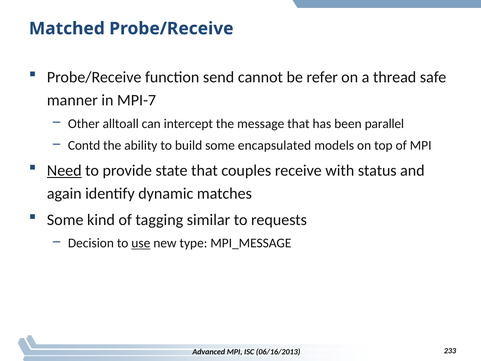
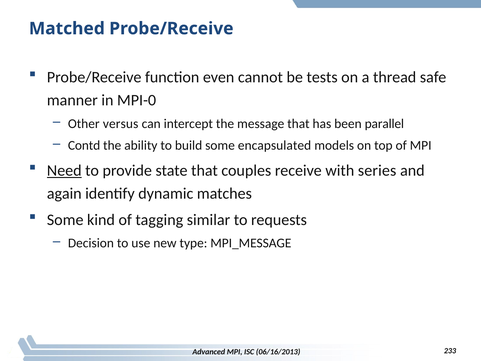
send: send -> even (219, 77)
refer: refer -> tests (322, 77)
MPI-7: MPI-7 -> MPI-0 (137, 100)
alltoall: alltoall -> versus (121, 124)
status: status -> series (377, 170)
use underline: present -> none (141, 243)
